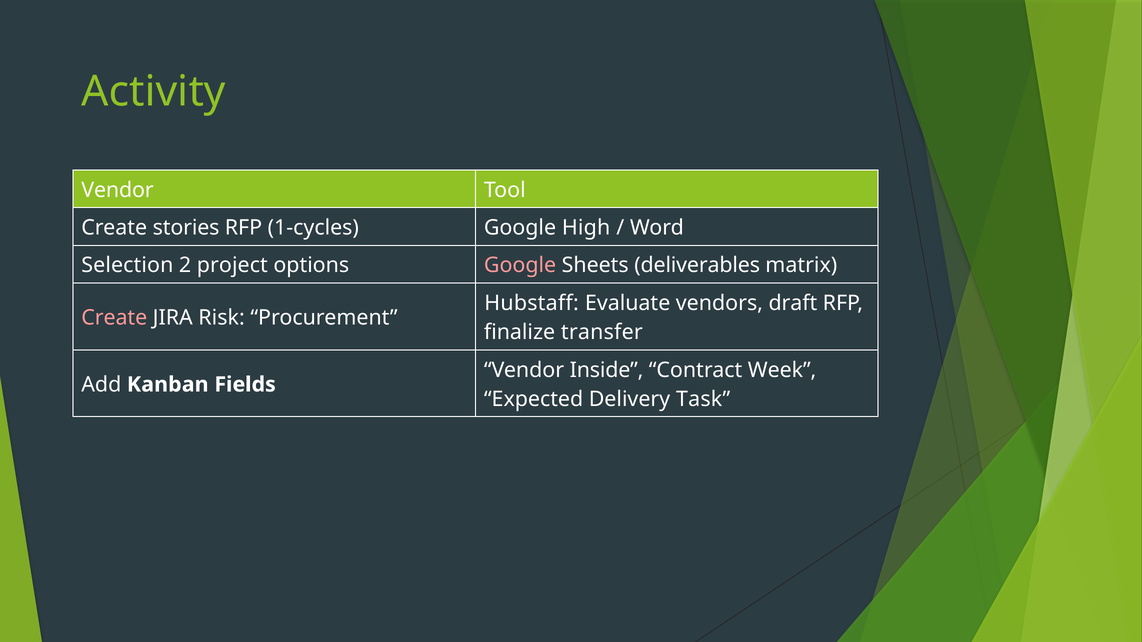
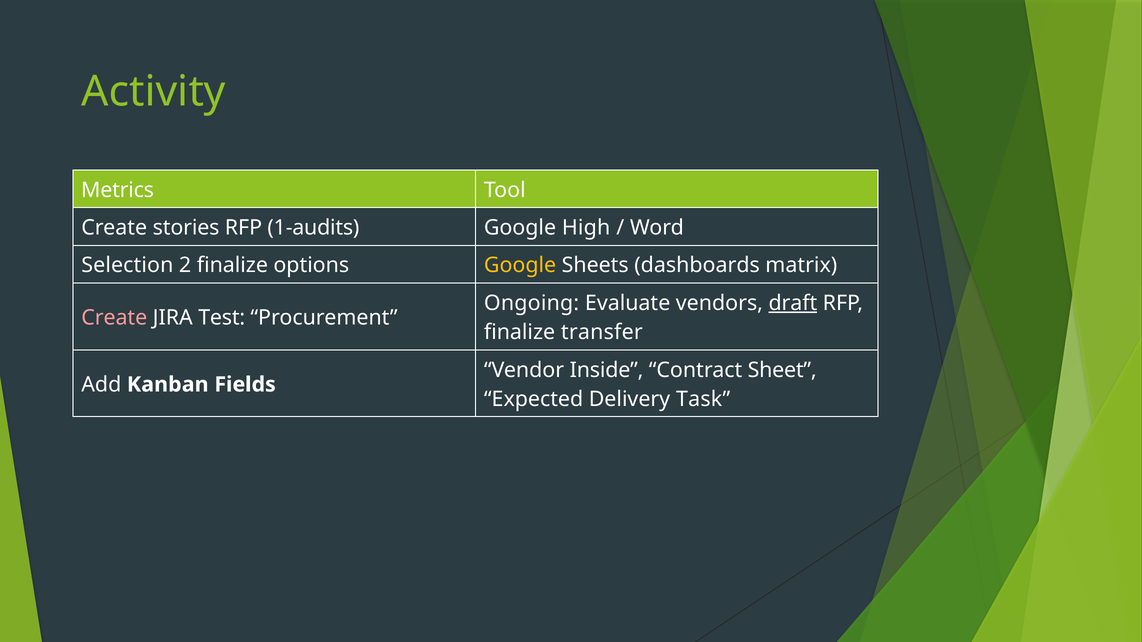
Vendor: Vendor -> Metrics (118, 190)
1-cycles: 1-cycles -> 1-audits (313, 228)
2 project: project -> finalize (232, 266)
Google colour: pink -> yellow (520, 266)
deliverables: deliverables -> dashboards (697, 266)
Hubstaff: Hubstaff -> Ongoing (532, 303)
draft underline: none -> present (793, 303)
Risk: Risk -> Test (222, 318)
Week: Week -> Sheet (782, 370)
